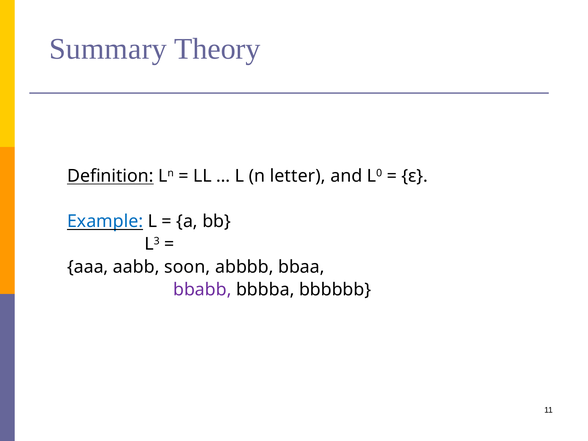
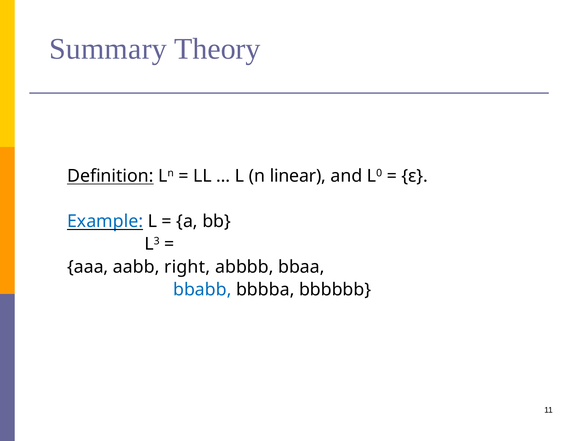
letter: letter -> linear (298, 176)
soon: soon -> right (187, 267)
bbabb colour: purple -> blue (202, 290)
